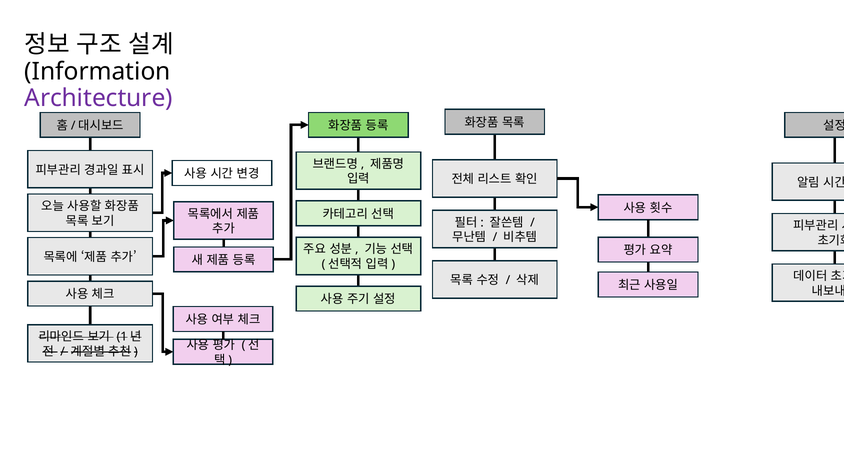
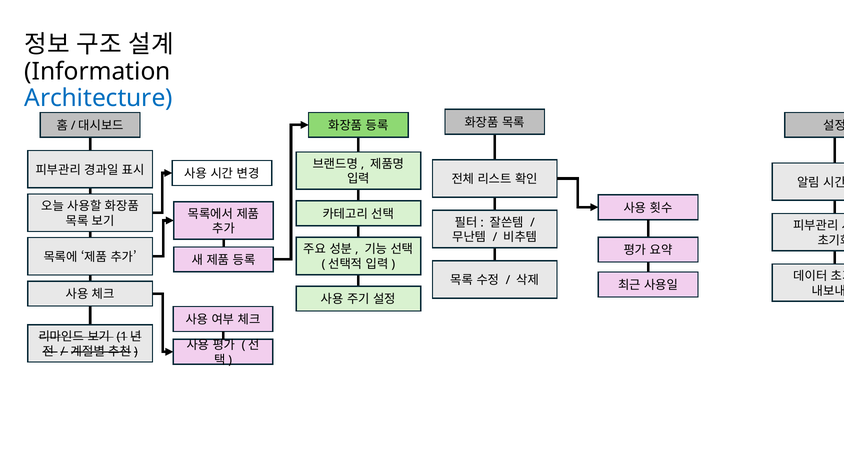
Architecture colour: purple -> blue (99, 98)
